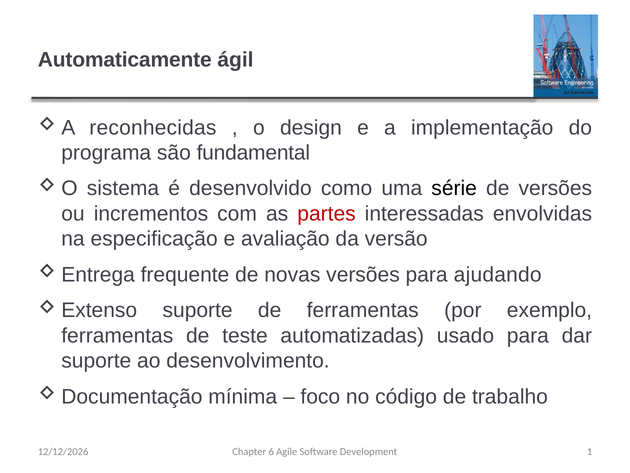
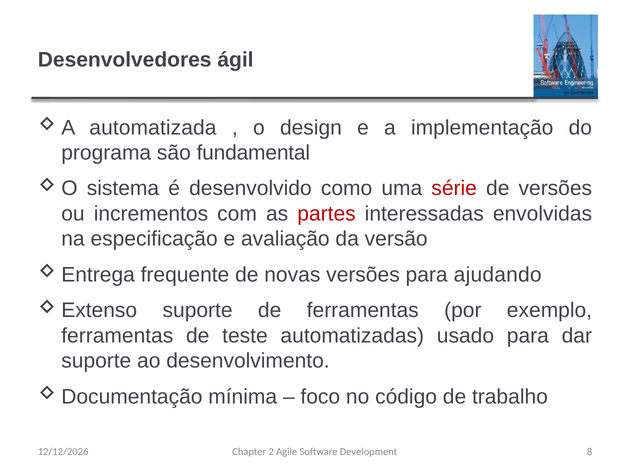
Automaticamente: Automaticamente -> Desenvolvedores (125, 60)
reconhecidas: reconhecidas -> automatizada (153, 127)
série colour: black -> red (454, 188)
6: 6 -> 2 (271, 451)
1: 1 -> 8 (590, 451)
